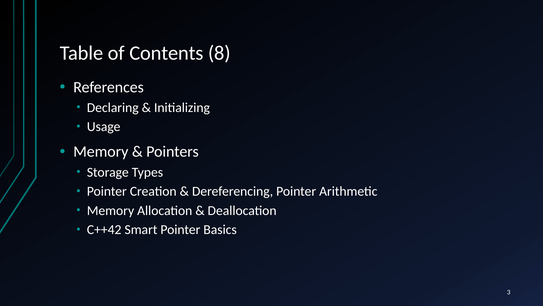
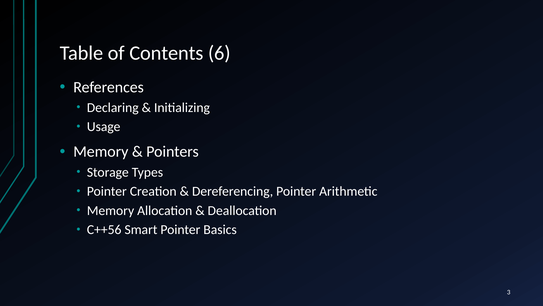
8: 8 -> 6 (219, 53)
C++42: C++42 -> C++56 (104, 229)
